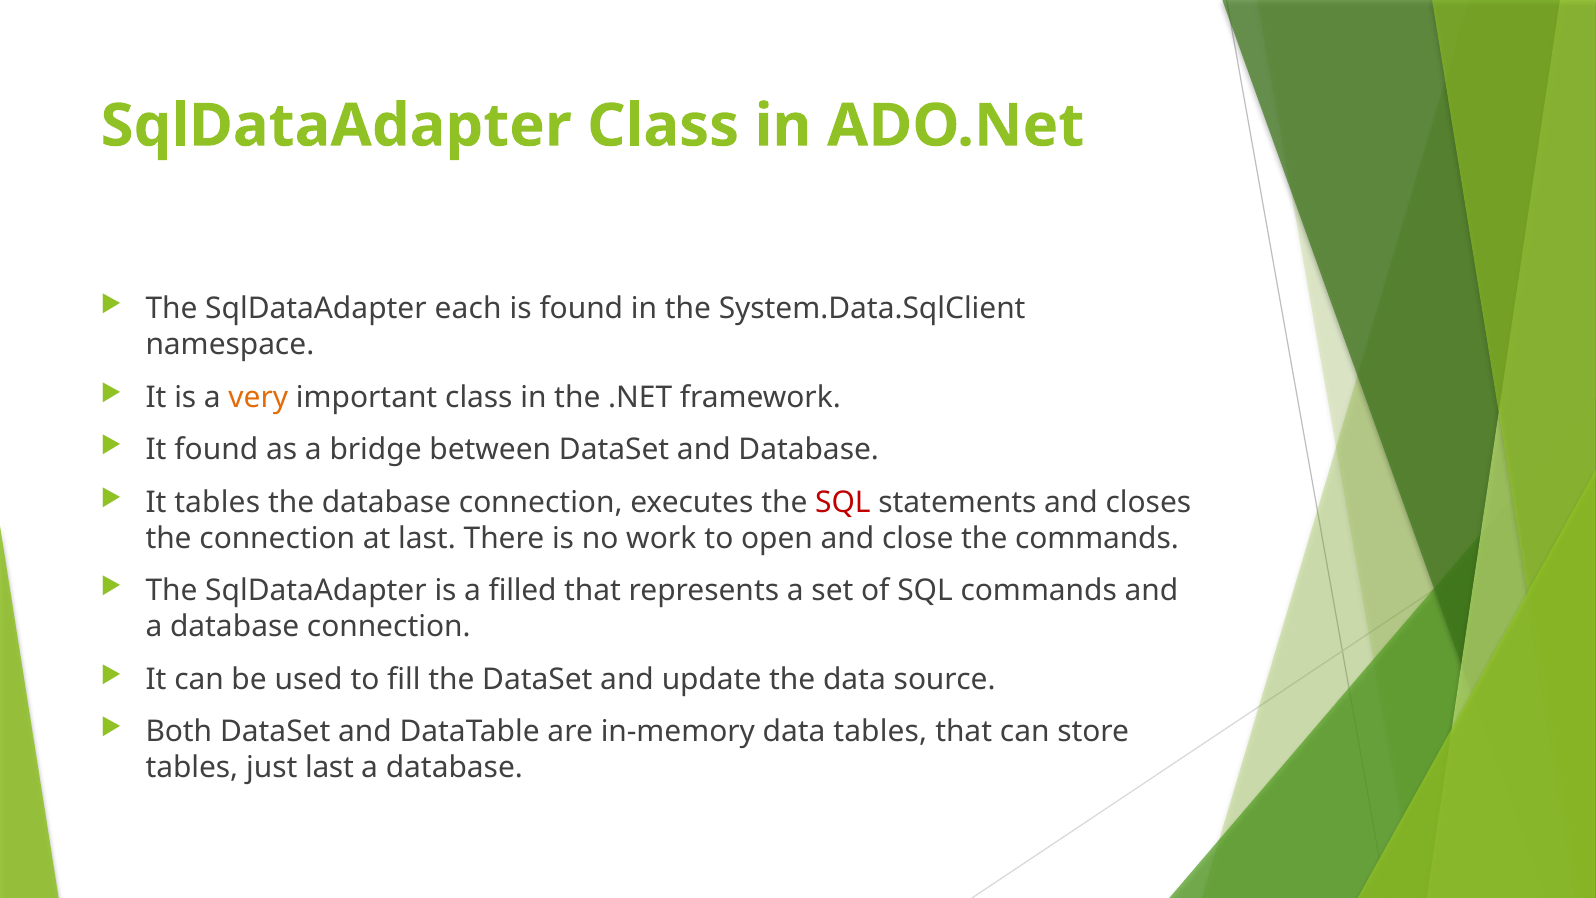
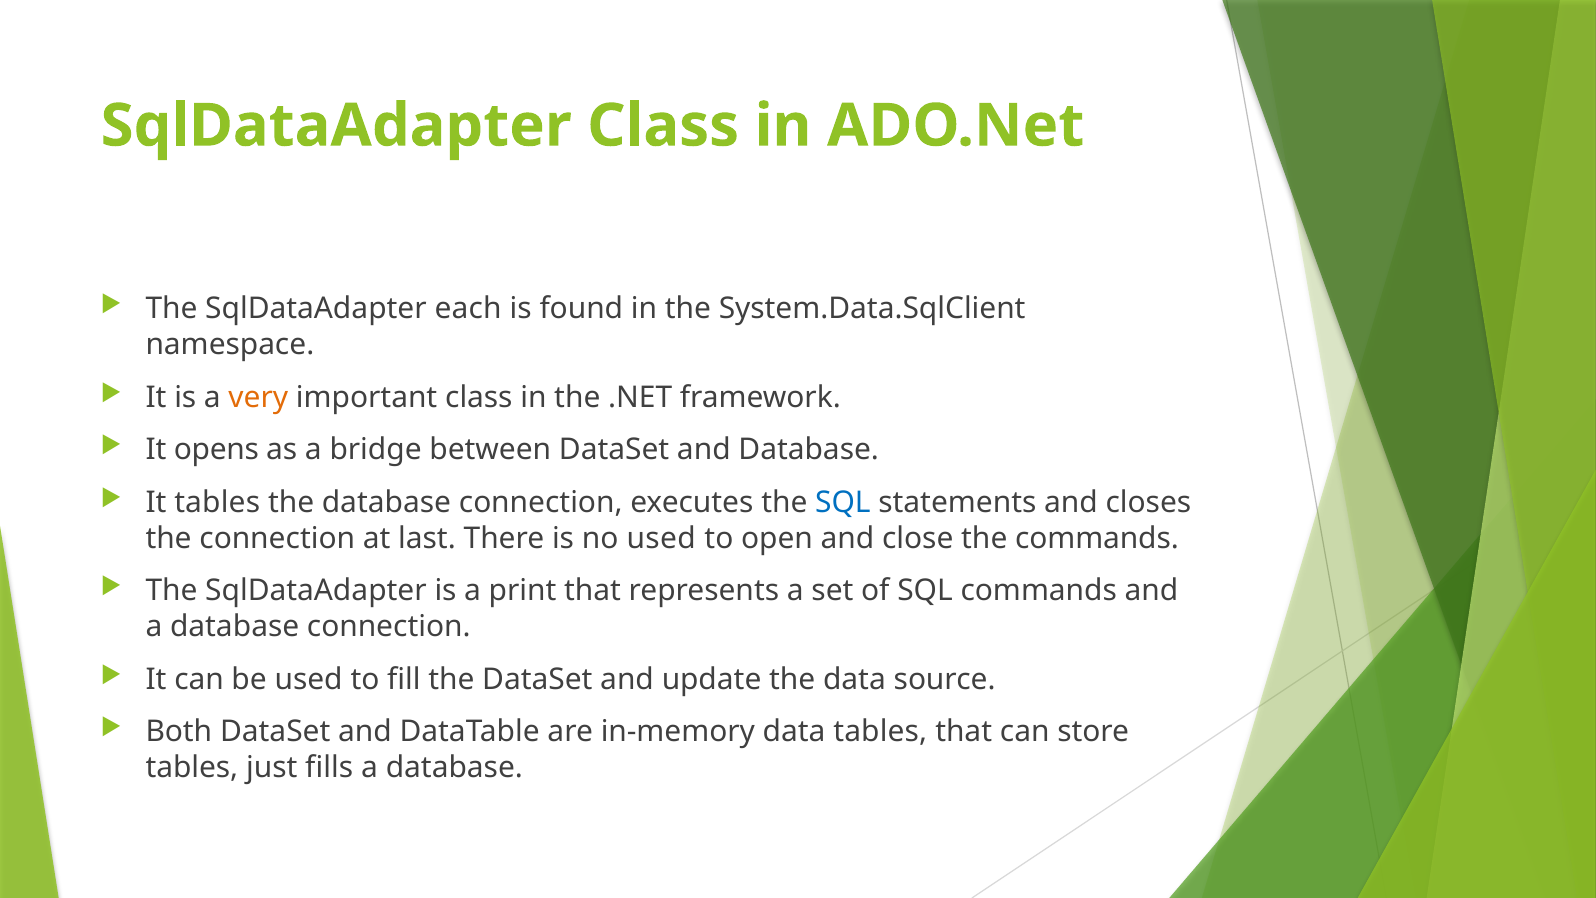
It found: found -> opens (216, 450)
SQL colour: red -> blue (843, 502)
no work: work -> used (661, 538)
filled: filled -> print (523, 591)
just last: last -> fills (329, 768)
